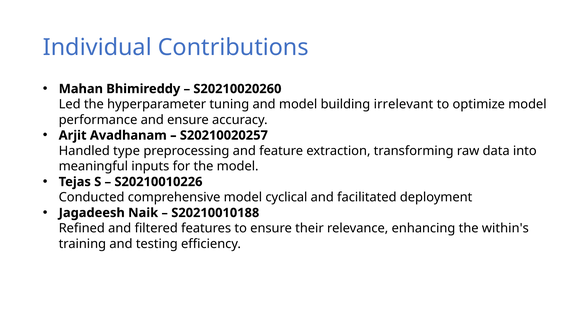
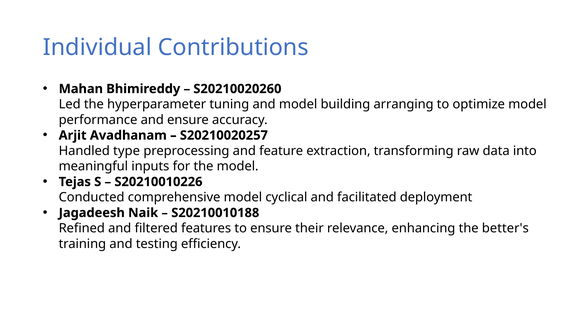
irrelevant: irrelevant -> arranging (404, 104)
within's: within's -> better's (505, 228)
